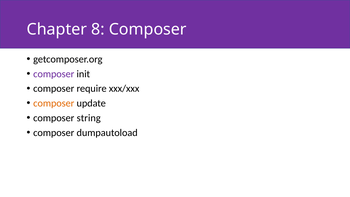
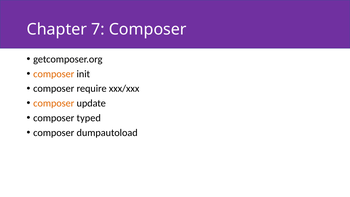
8: 8 -> 7 (98, 29)
composer colour: purple -> orange (54, 74)
string: string -> typed (89, 118)
